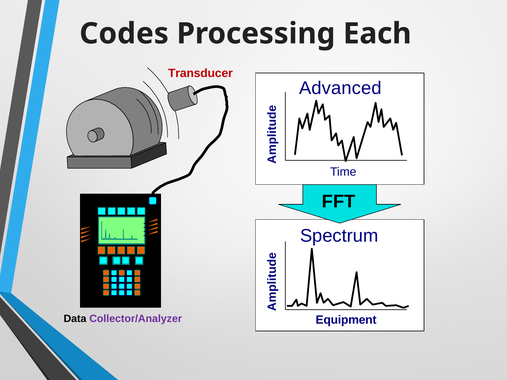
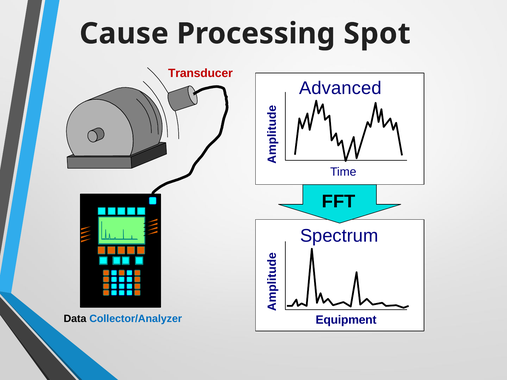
Codes: Codes -> Cause (124, 34)
Each: Each -> Spot (377, 34)
Collector/Analyzer colour: purple -> blue (136, 319)
